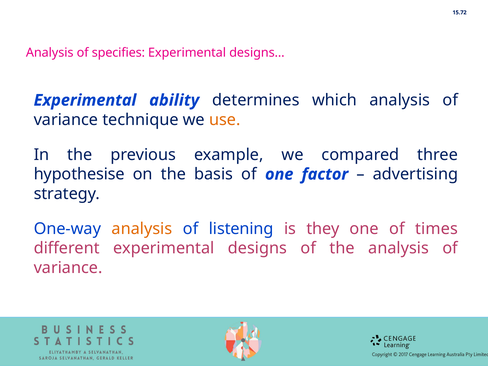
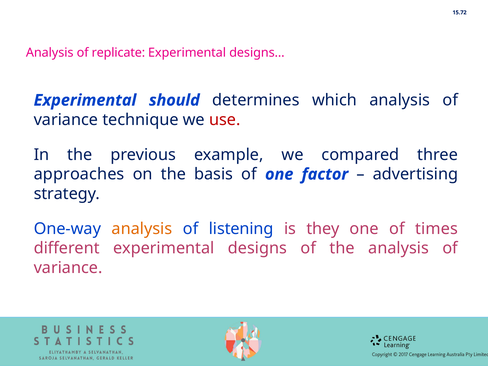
specifies: specifies -> replicate (118, 53)
ability: ability -> should (174, 100)
use colour: orange -> red (225, 120)
hypothesise: hypothesise -> approaches (79, 174)
